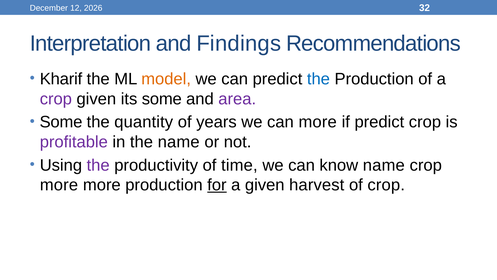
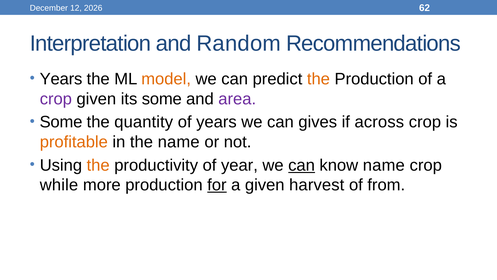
32: 32 -> 62 (425, 8)
Findings: Findings -> Random (239, 43)
Kharif: Kharif -> Years (61, 79)
the colour: blue -> orange (318, 79)
can more: more -> gives (318, 122)
if predict: predict -> across (379, 122)
profitable colour: purple -> orange (74, 142)
the colour: purple -> orange (98, 165)
time: time -> year (239, 165)
can underline: none -> present (302, 165)
more: more -> while (59, 185)
of crop: crop -> from (386, 185)
